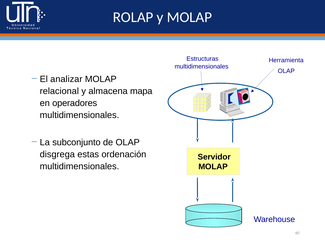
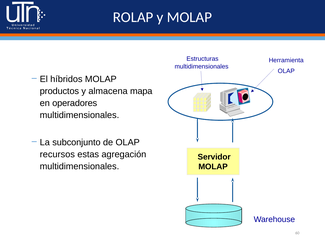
analizar: analizar -> híbridos (66, 79)
relacional: relacional -> productos (59, 91)
disgrega: disgrega -> recursos (57, 154)
ordenación: ordenación -> agregación (124, 154)
